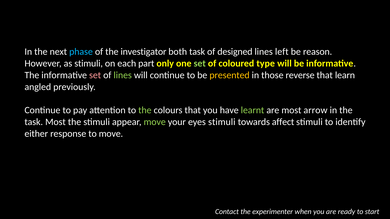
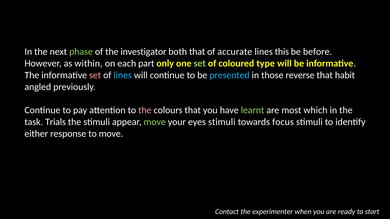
phase colour: light blue -> light green (81, 52)
both task: task -> that (197, 52)
designed: designed -> accurate (235, 52)
left: left -> this (282, 52)
reason: reason -> before (318, 52)
as stimuli: stimuli -> within (89, 64)
lines colour: light green -> light blue (123, 75)
presented colour: yellow -> light blue (230, 75)
learn: learn -> habit (345, 75)
the colour: light green -> pink (145, 110)
arrow: arrow -> which (316, 110)
task Most: Most -> Trials (56, 122)
affect: affect -> focus (283, 122)
